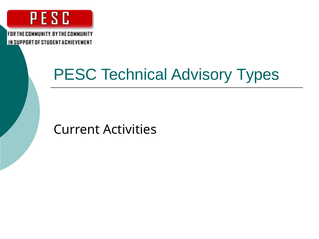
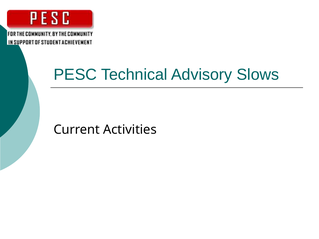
Types: Types -> Slows (258, 75)
